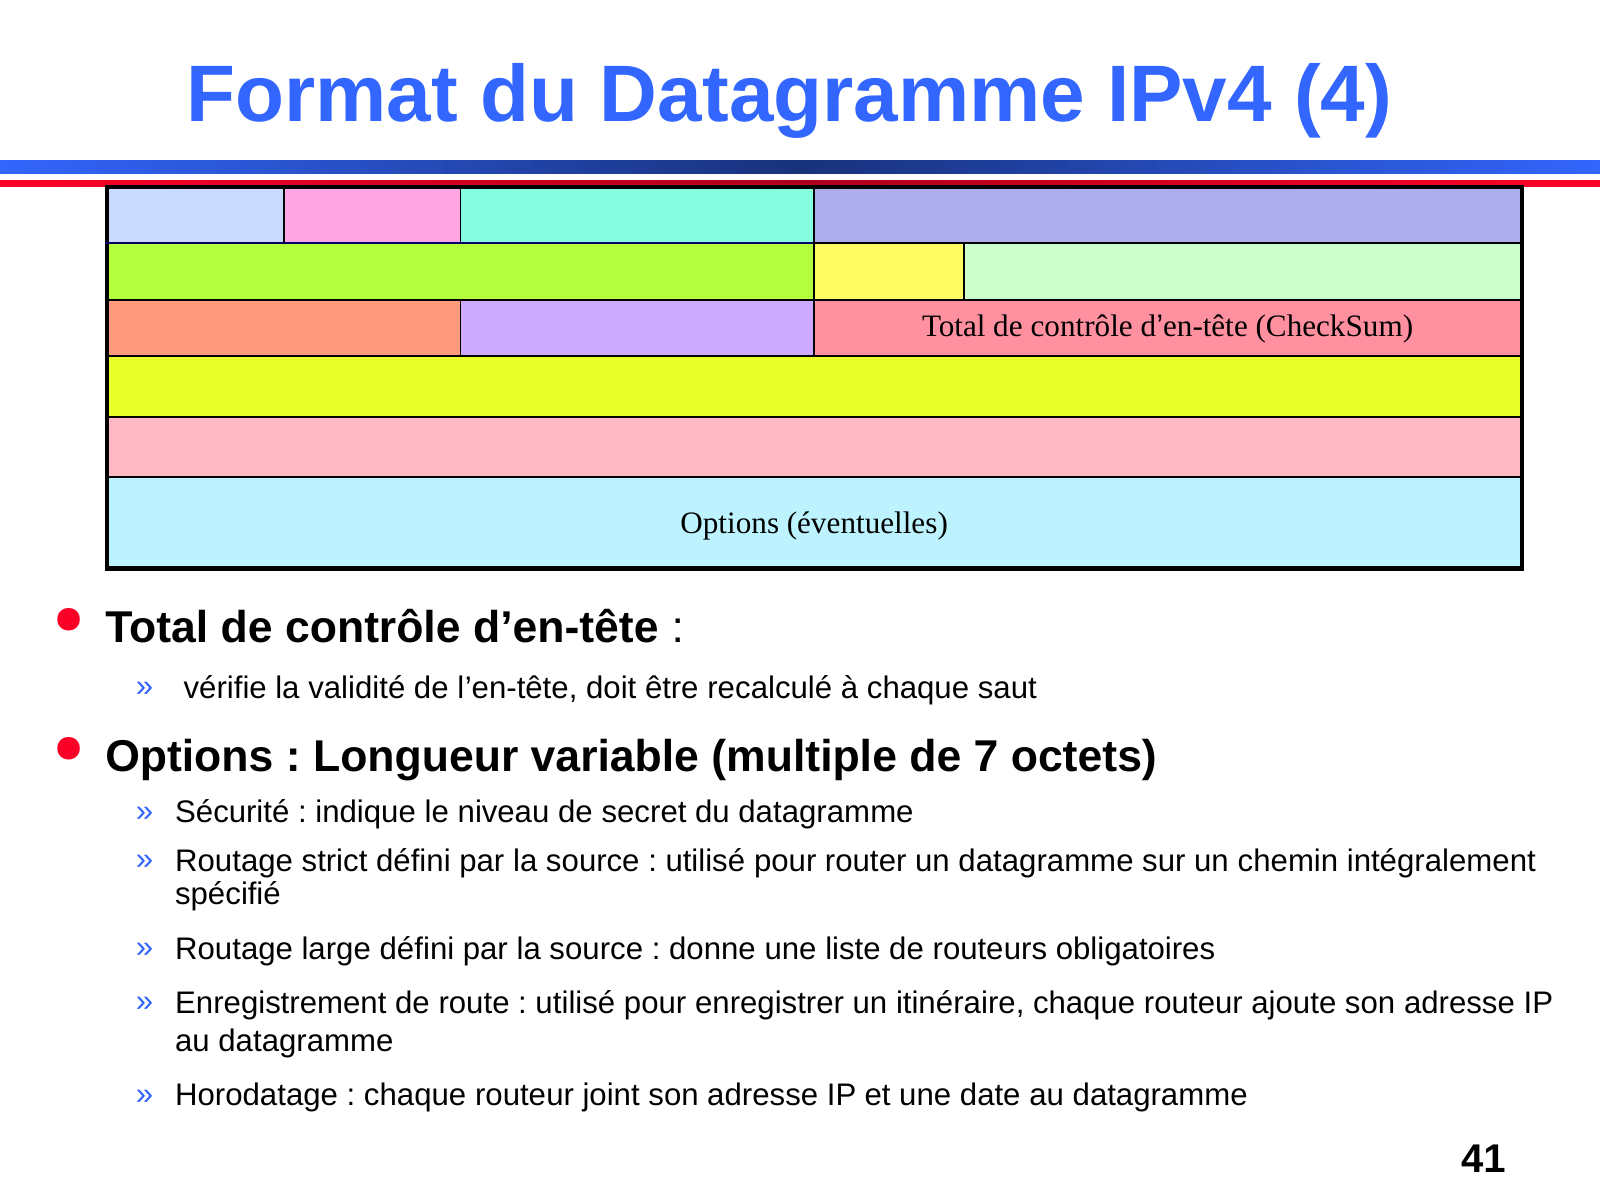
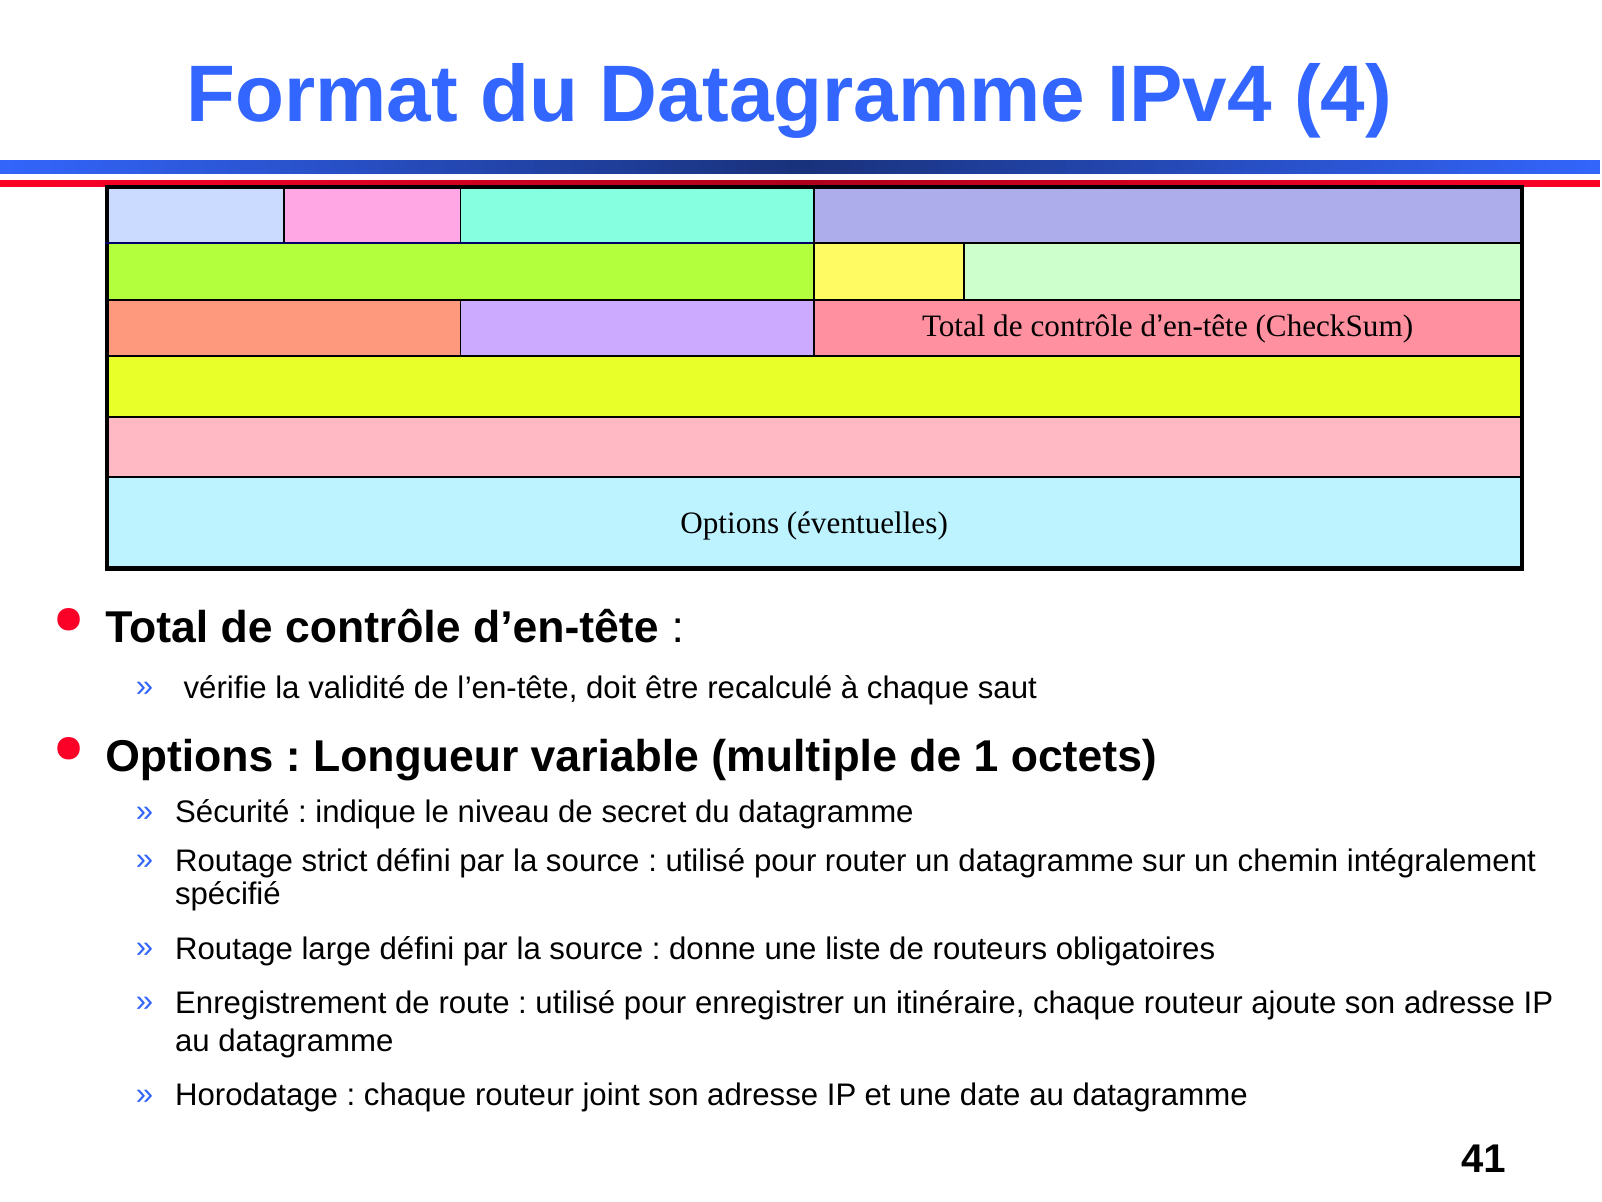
7: 7 -> 1 (986, 756)
